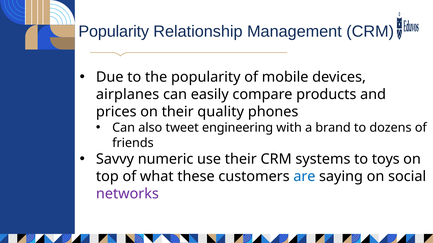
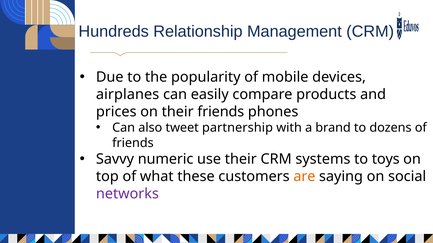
Popularity: Popularity -> Hundreds (114, 31)
their quality: quality -> friends (221, 112)
engineering: engineering -> partnership (238, 128)
are colour: blue -> orange (304, 177)
